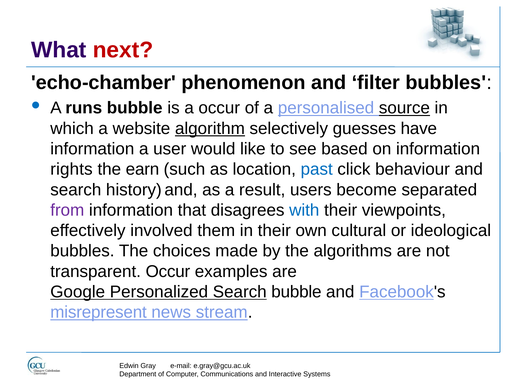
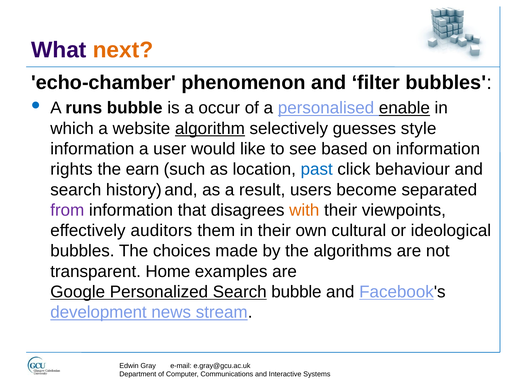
next colour: red -> orange (123, 50)
source: source -> enable (404, 108)
have: have -> style (419, 128)
with colour: blue -> orange (304, 210)
involved: involved -> auditors (161, 230)
transparent Occur: Occur -> Home (168, 271)
misrepresent: misrepresent -> development (99, 312)
